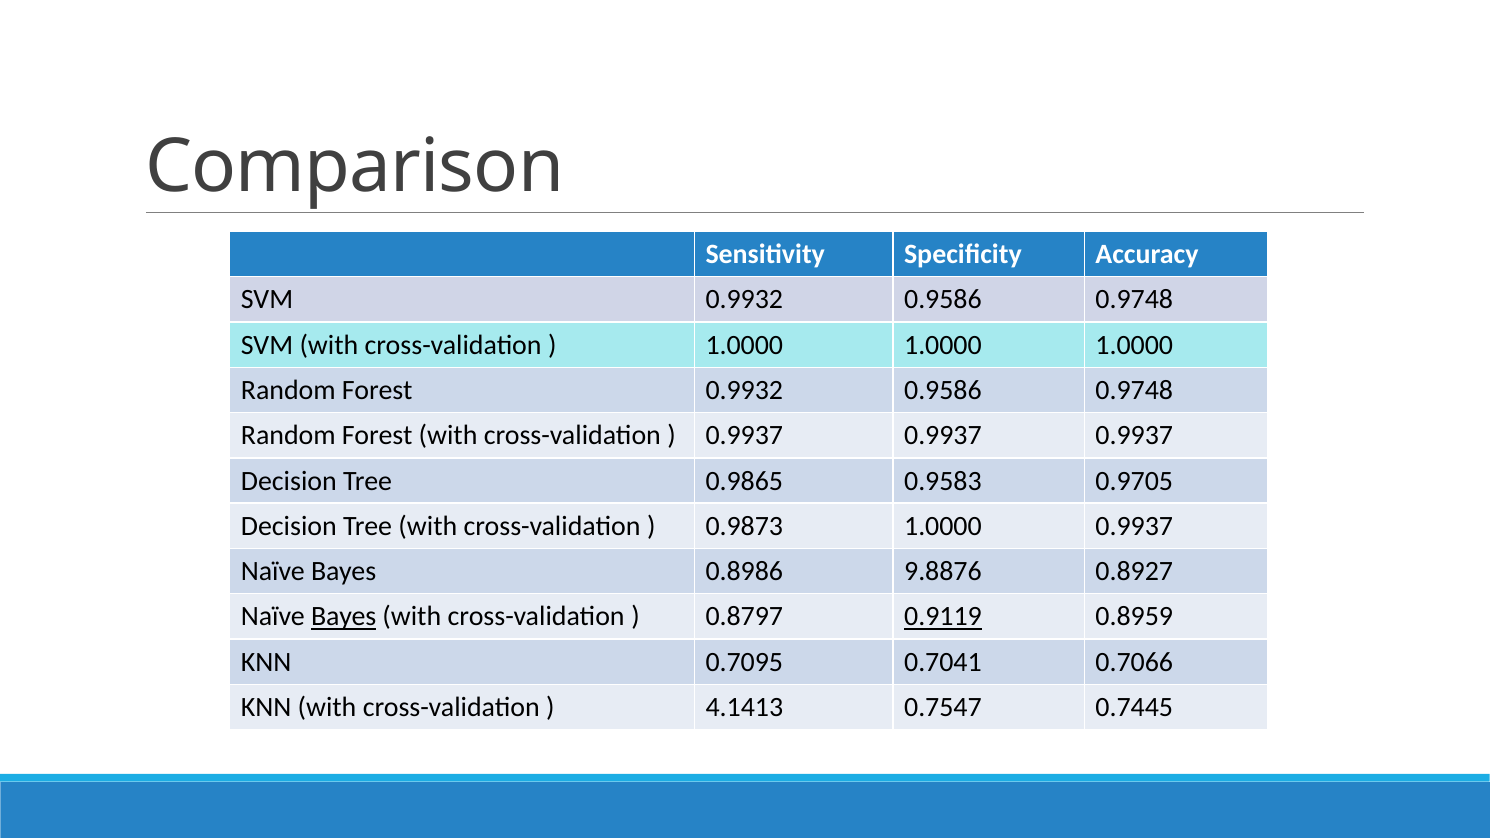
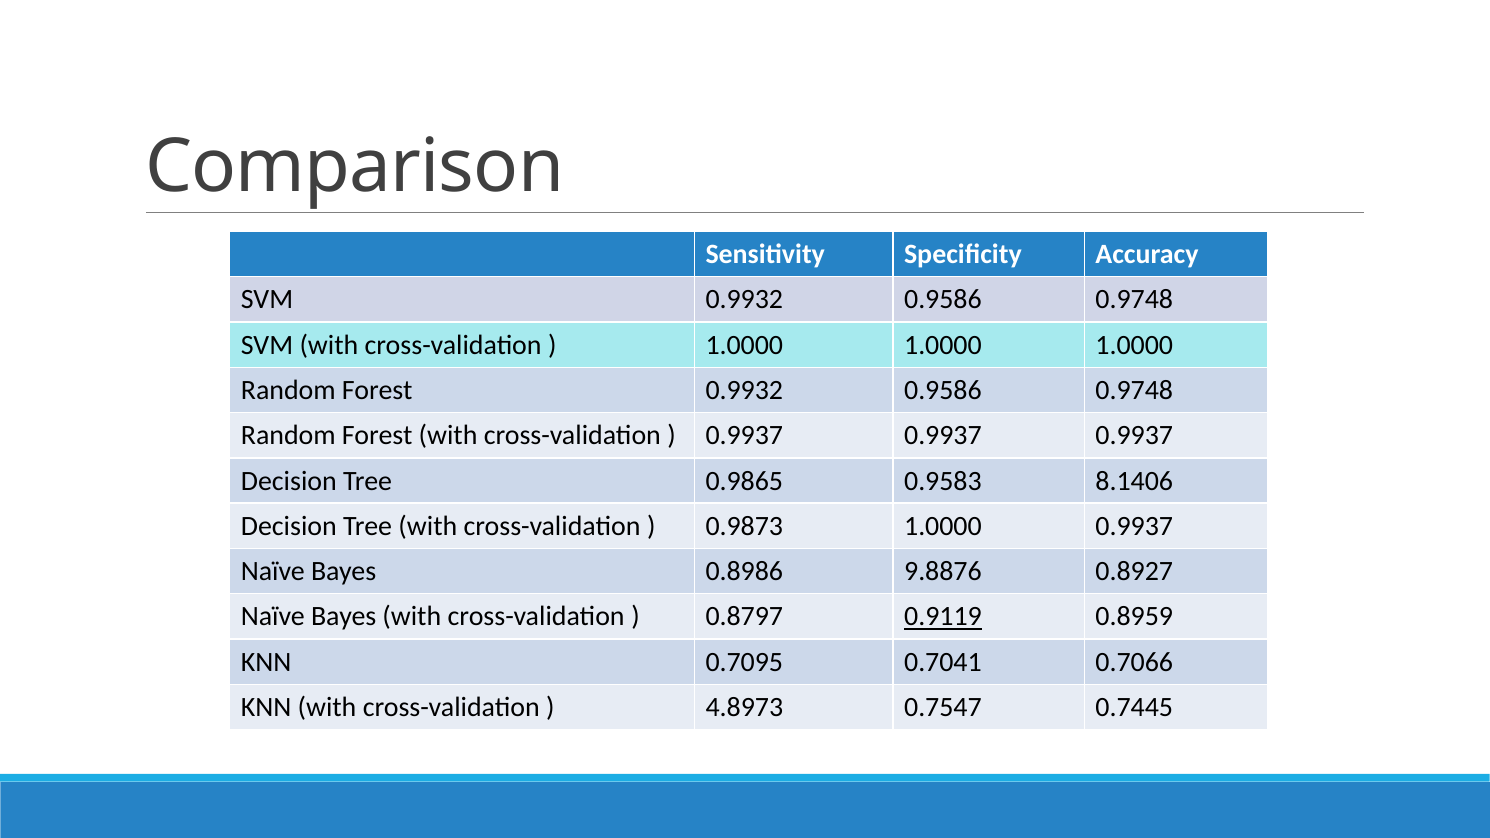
0.9705: 0.9705 -> 8.1406 (1134, 481)
Bayes underline: present -> none (344, 617)
4.1413: 4.1413 -> 4.8973 (744, 707)
